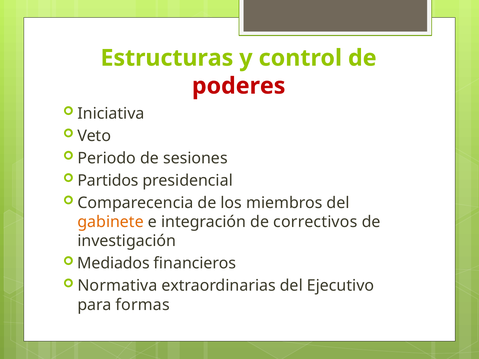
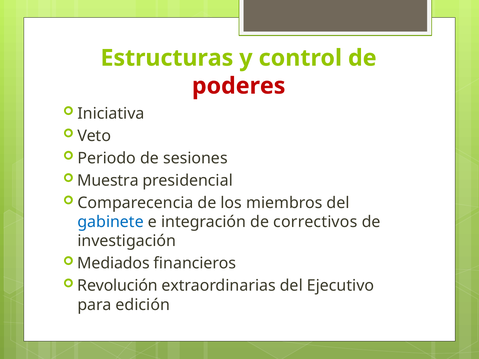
Partidos: Partidos -> Muestra (108, 181)
gabinete colour: orange -> blue (111, 222)
Normativa: Normativa -> Revolución (118, 286)
formas: formas -> edición (143, 305)
